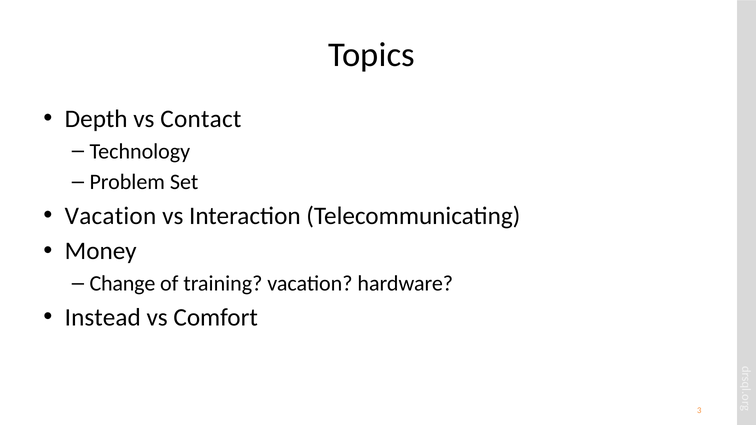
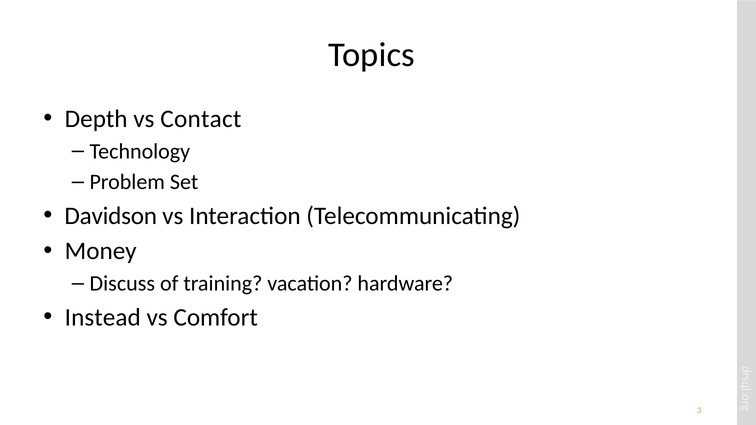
Vacation: Vacation -> Davidson (111, 216)
Change: Change -> Discuss (122, 284)
